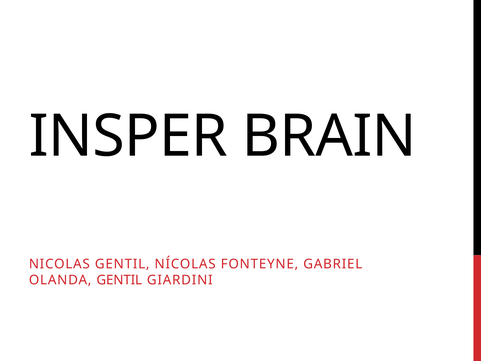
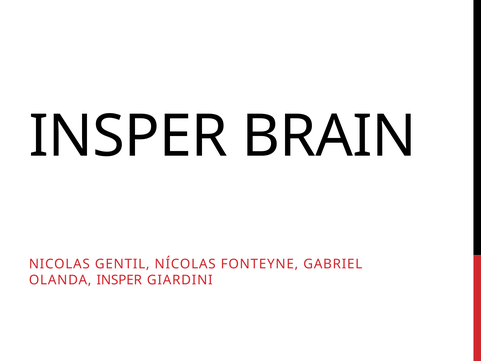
OLANDA GENTIL: GENTIL -> INSPER (119, 280)
